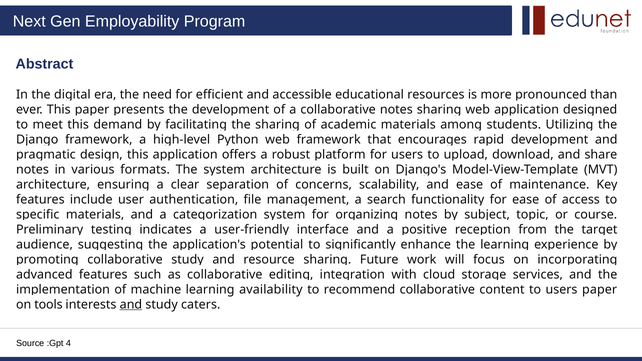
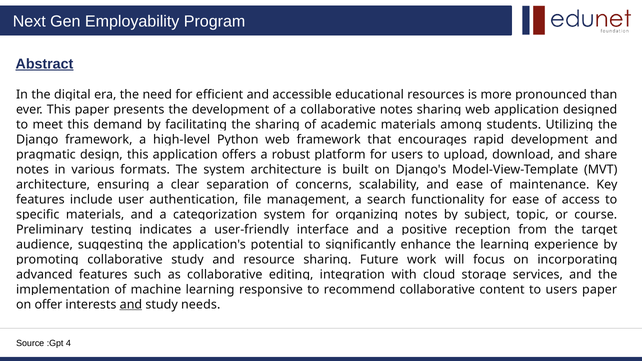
Abstract underline: none -> present (44, 64)
availability: availability -> responsive (271, 290)
tools: tools -> offer (48, 305)
caters: caters -> needs (201, 305)
